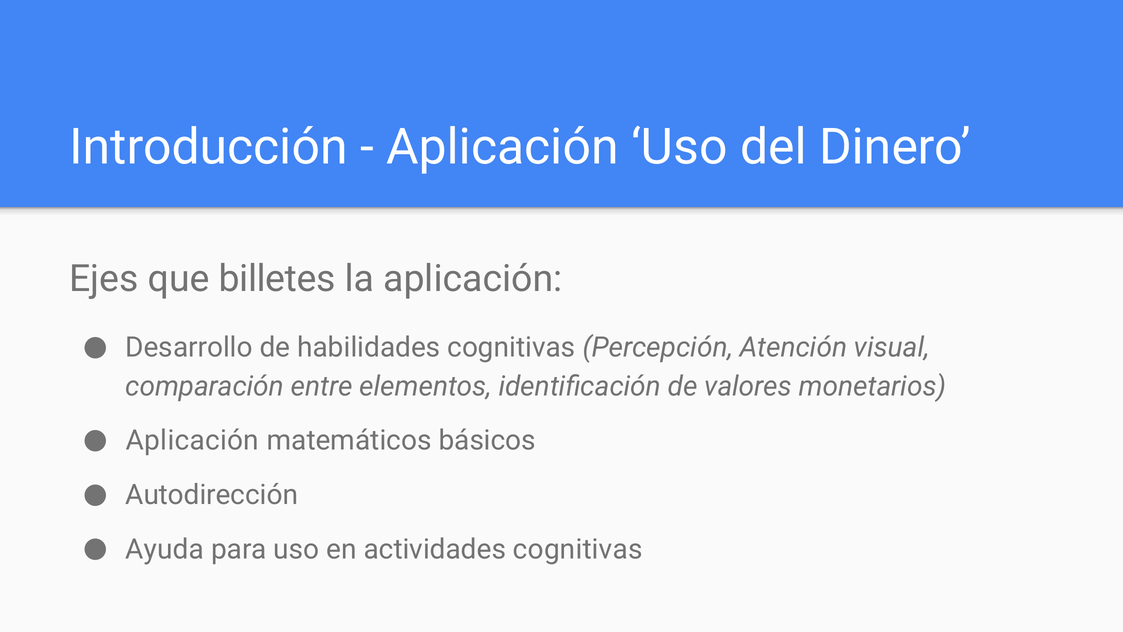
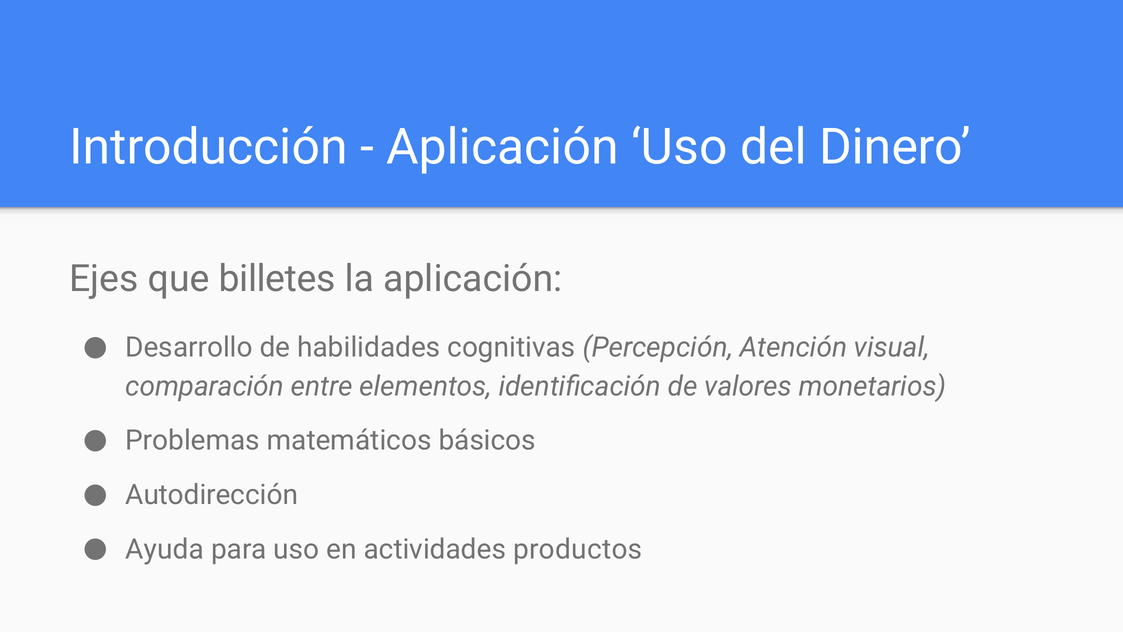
Aplicación: Aplicación -> Problemas (193, 440)
actividades cognitivas: cognitivas -> productos (578, 549)
